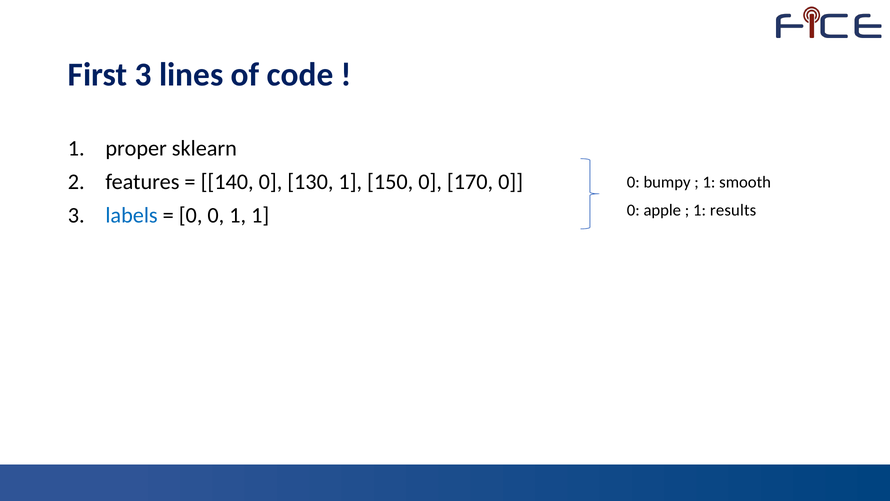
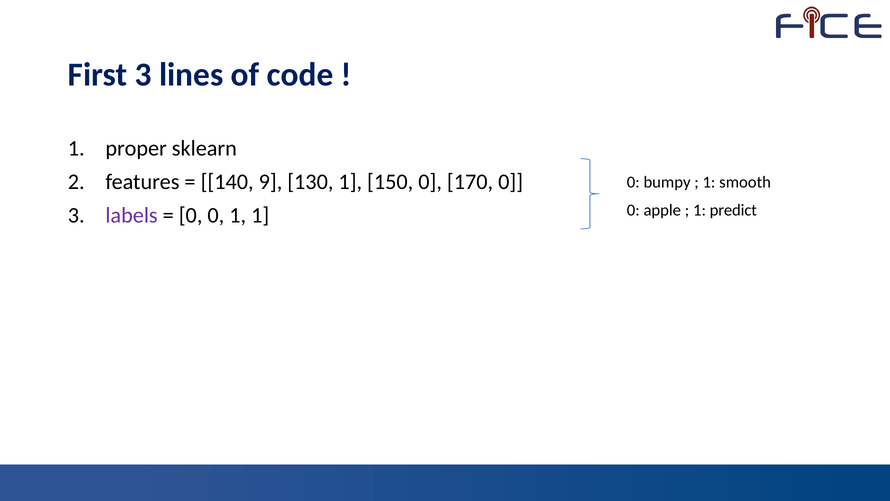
140 0: 0 -> 9 (270, 182)
results: results -> predict (733, 210)
labels colour: blue -> purple (132, 215)
